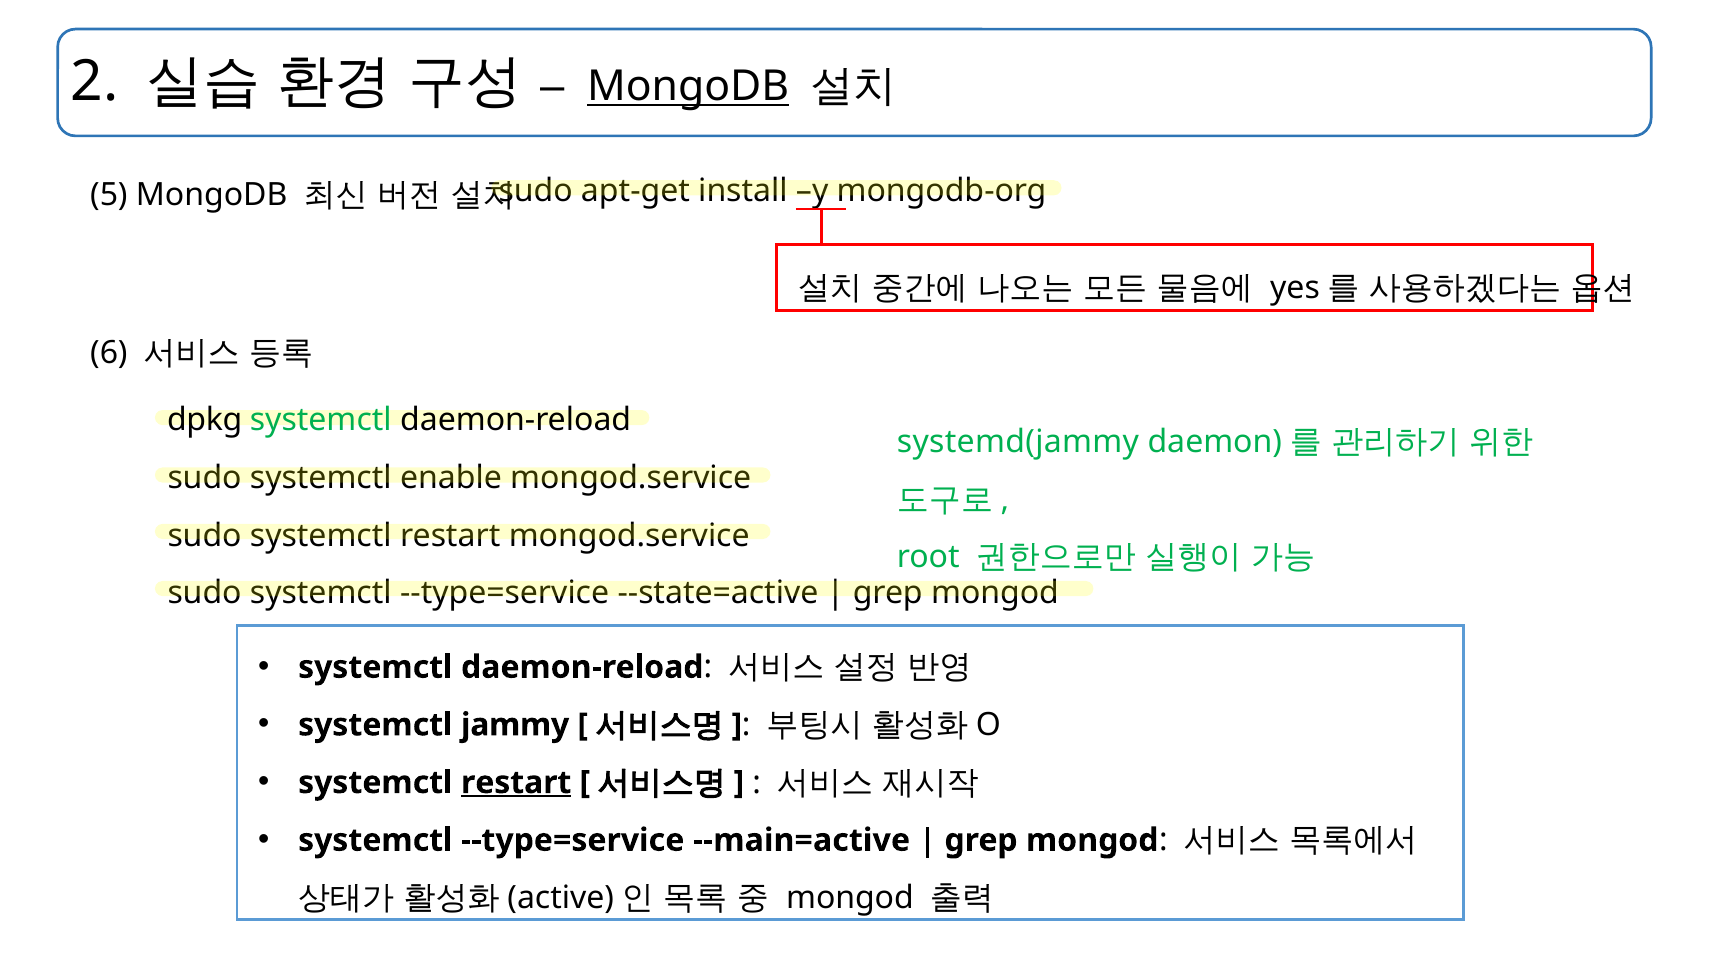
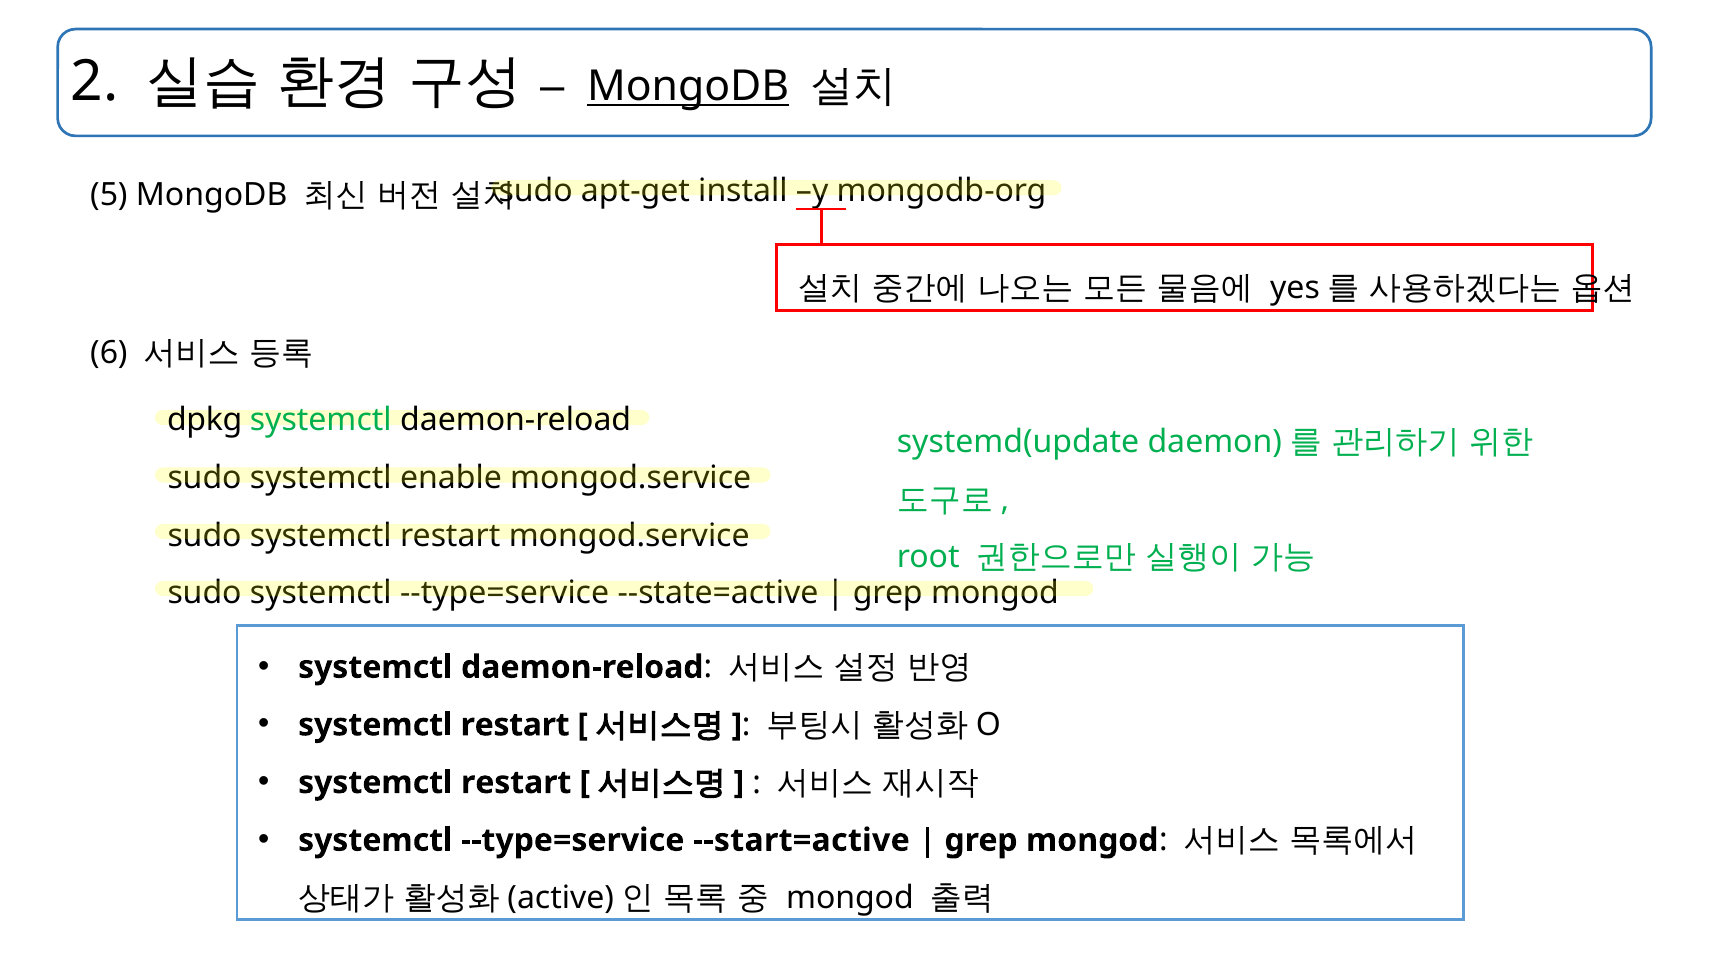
systemd(jammy: systemd(jammy -> systemd(update (1018, 442)
jammy: jammy -> restart (515, 725)
restart underline: present -> none (516, 783)
--main=active: --main=active -> --start=active (801, 840)
